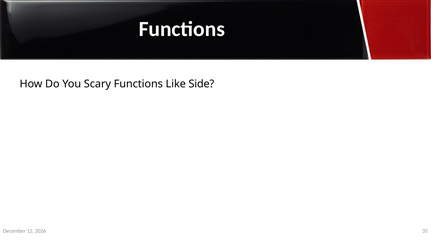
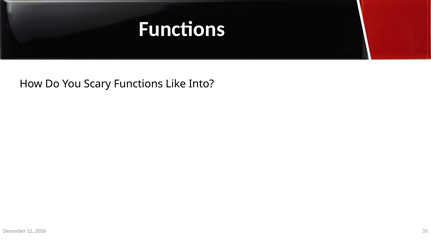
Side: Side -> Into (201, 84)
